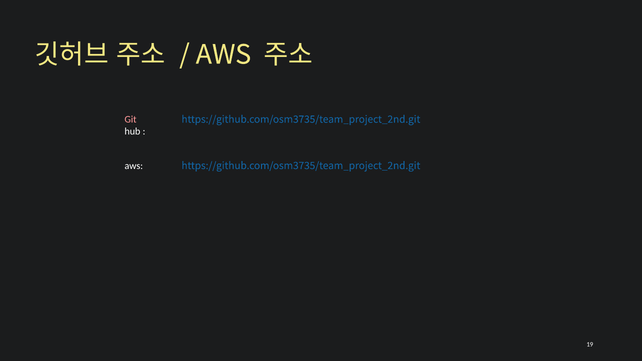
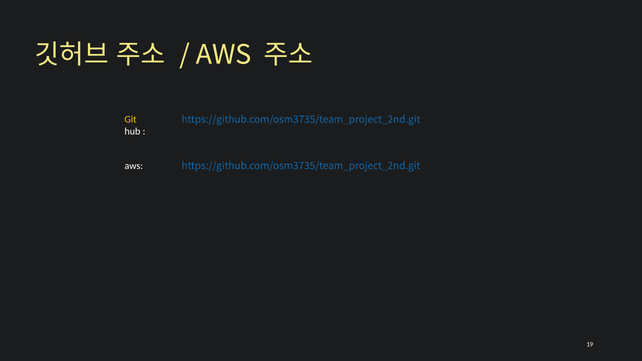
Git colour: pink -> yellow (131, 119)
